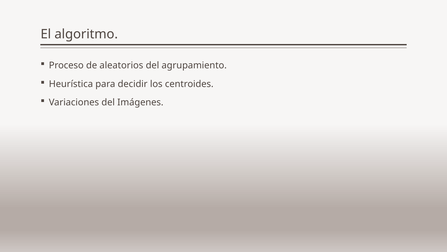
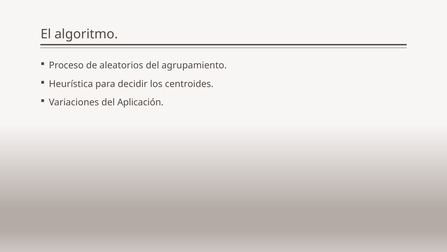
Imágenes: Imágenes -> Aplicación (140, 102)
